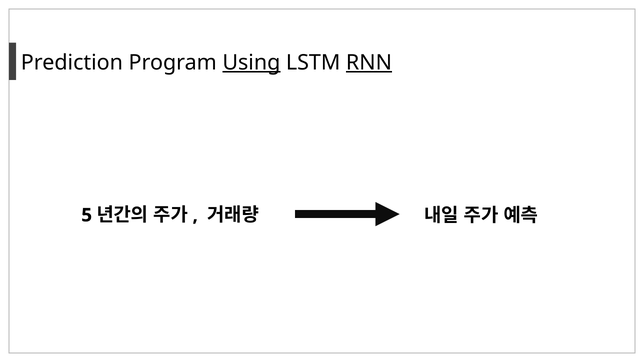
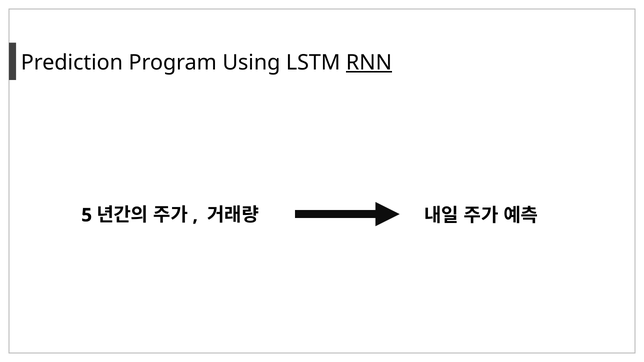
Using underline: present -> none (251, 63)
